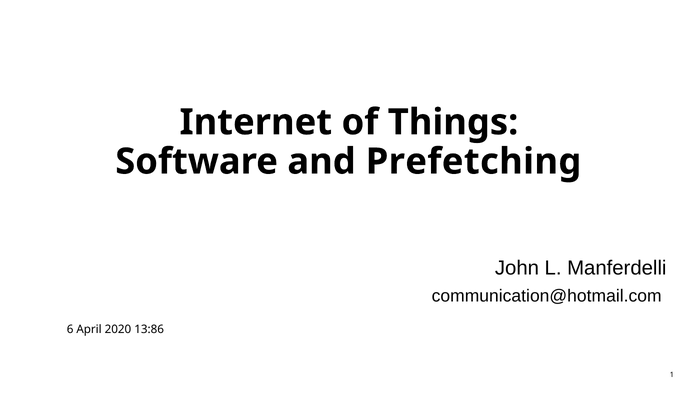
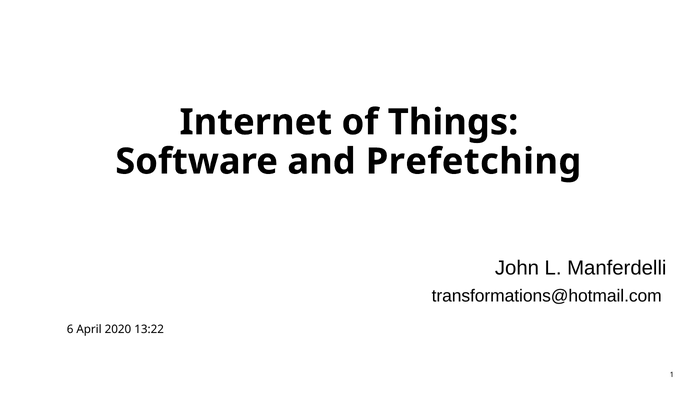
communication@hotmail.com: communication@hotmail.com -> transformations@hotmail.com (547, 296)
13:86: 13:86 -> 13:22 (149, 329)
